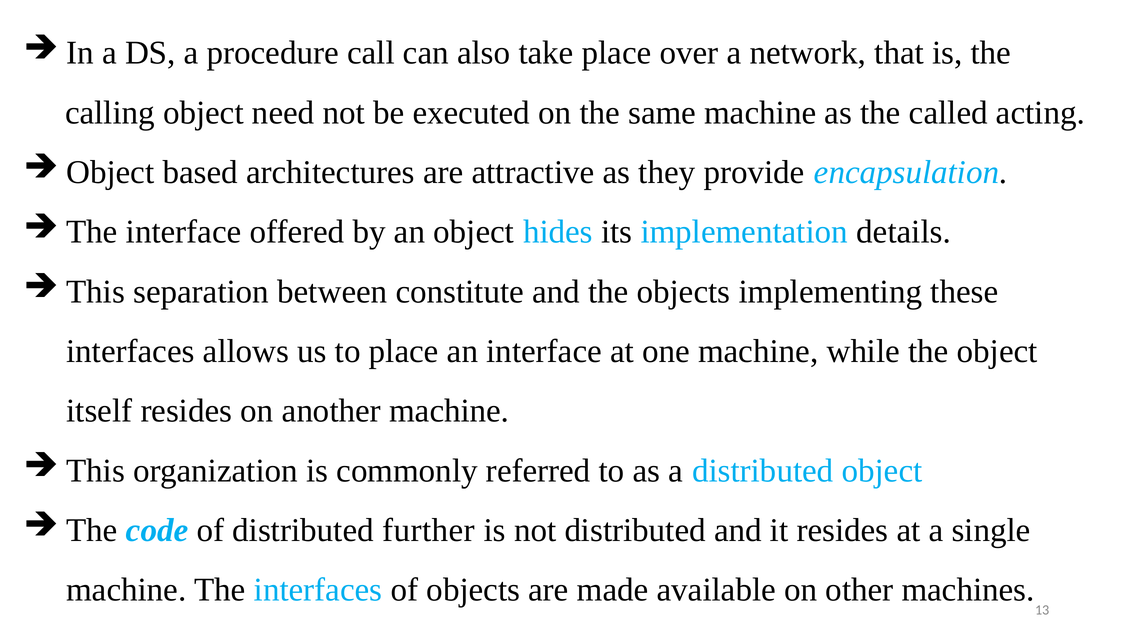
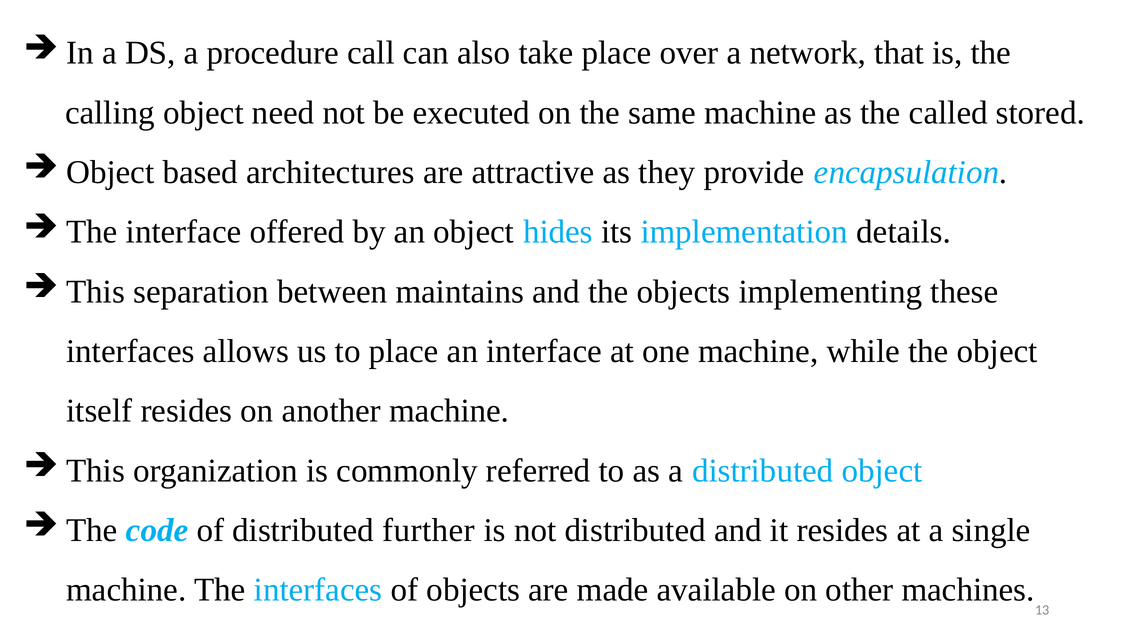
acting: acting -> stored (1040, 113)
constitute: constitute -> maintains (460, 292)
